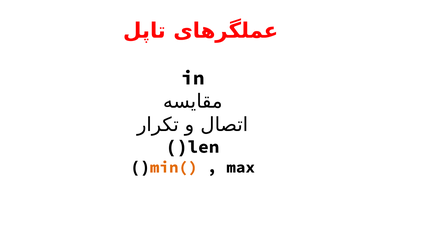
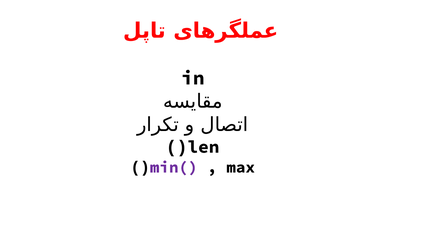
min( colour: orange -> purple (174, 167)
